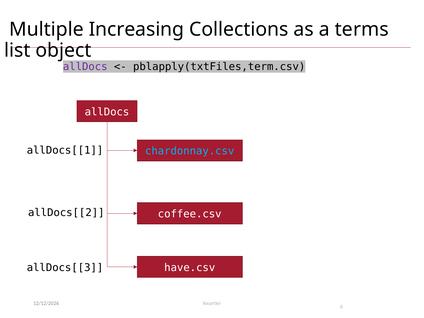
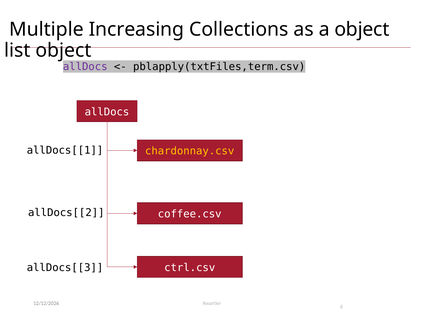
a terms: terms -> object (362, 29)
chardonnay.csv colour: light blue -> yellow (190, 151)
have.csv: have.csv -> ctrl.csv (190, 268)
